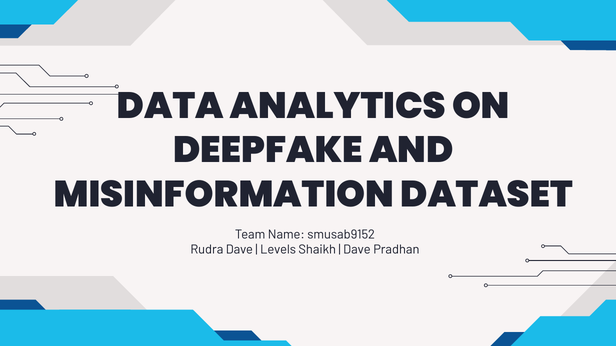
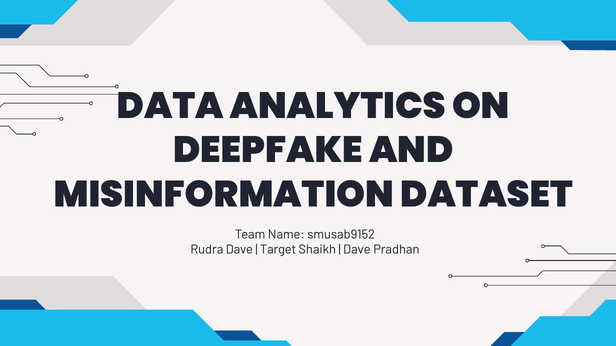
Levels: Levels -> Target (278, 250)
